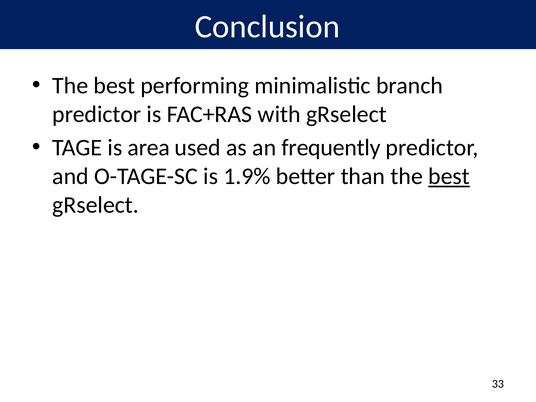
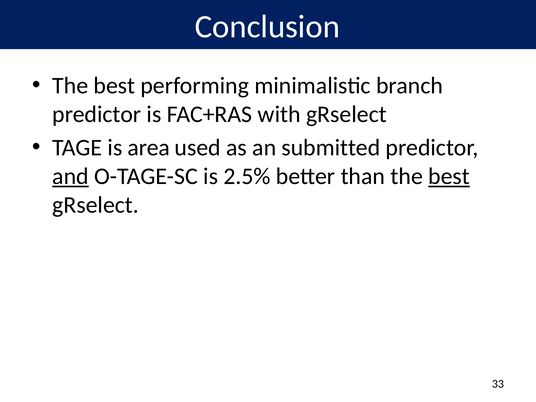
frequently: frequently -> submitted (331, 148)
and underline: none -> present (70, 176)
1.9%: 1.9% -> 2.5% (247, 176)
